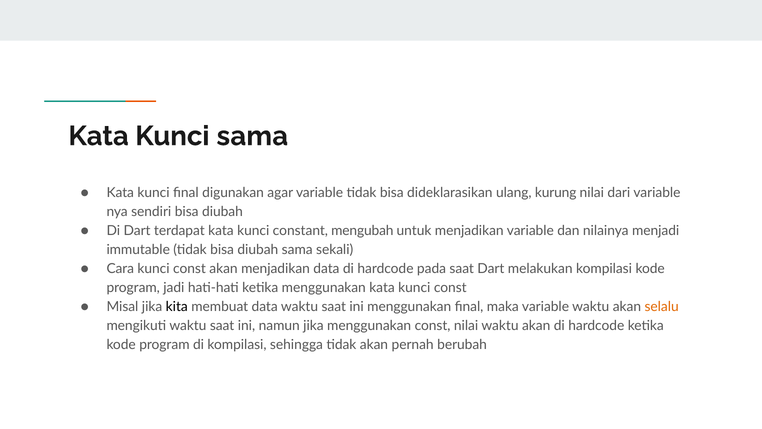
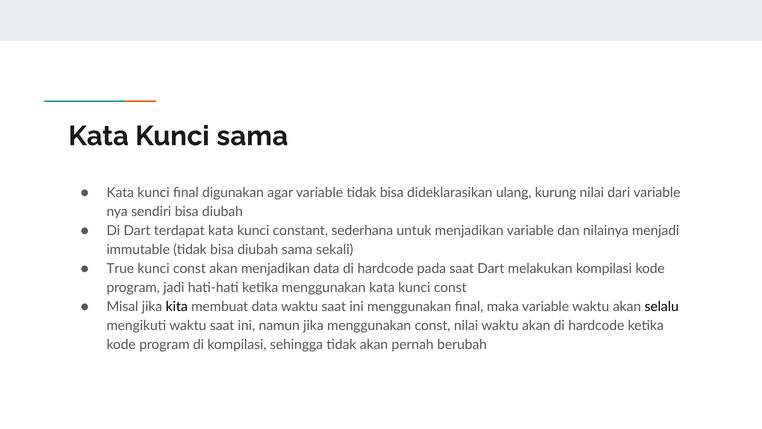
mengubah: mengubah -> sederhana (362, 231)
Cara: Cara -> True (120, 269)
selalu colour: orange -> black (662, 306)
